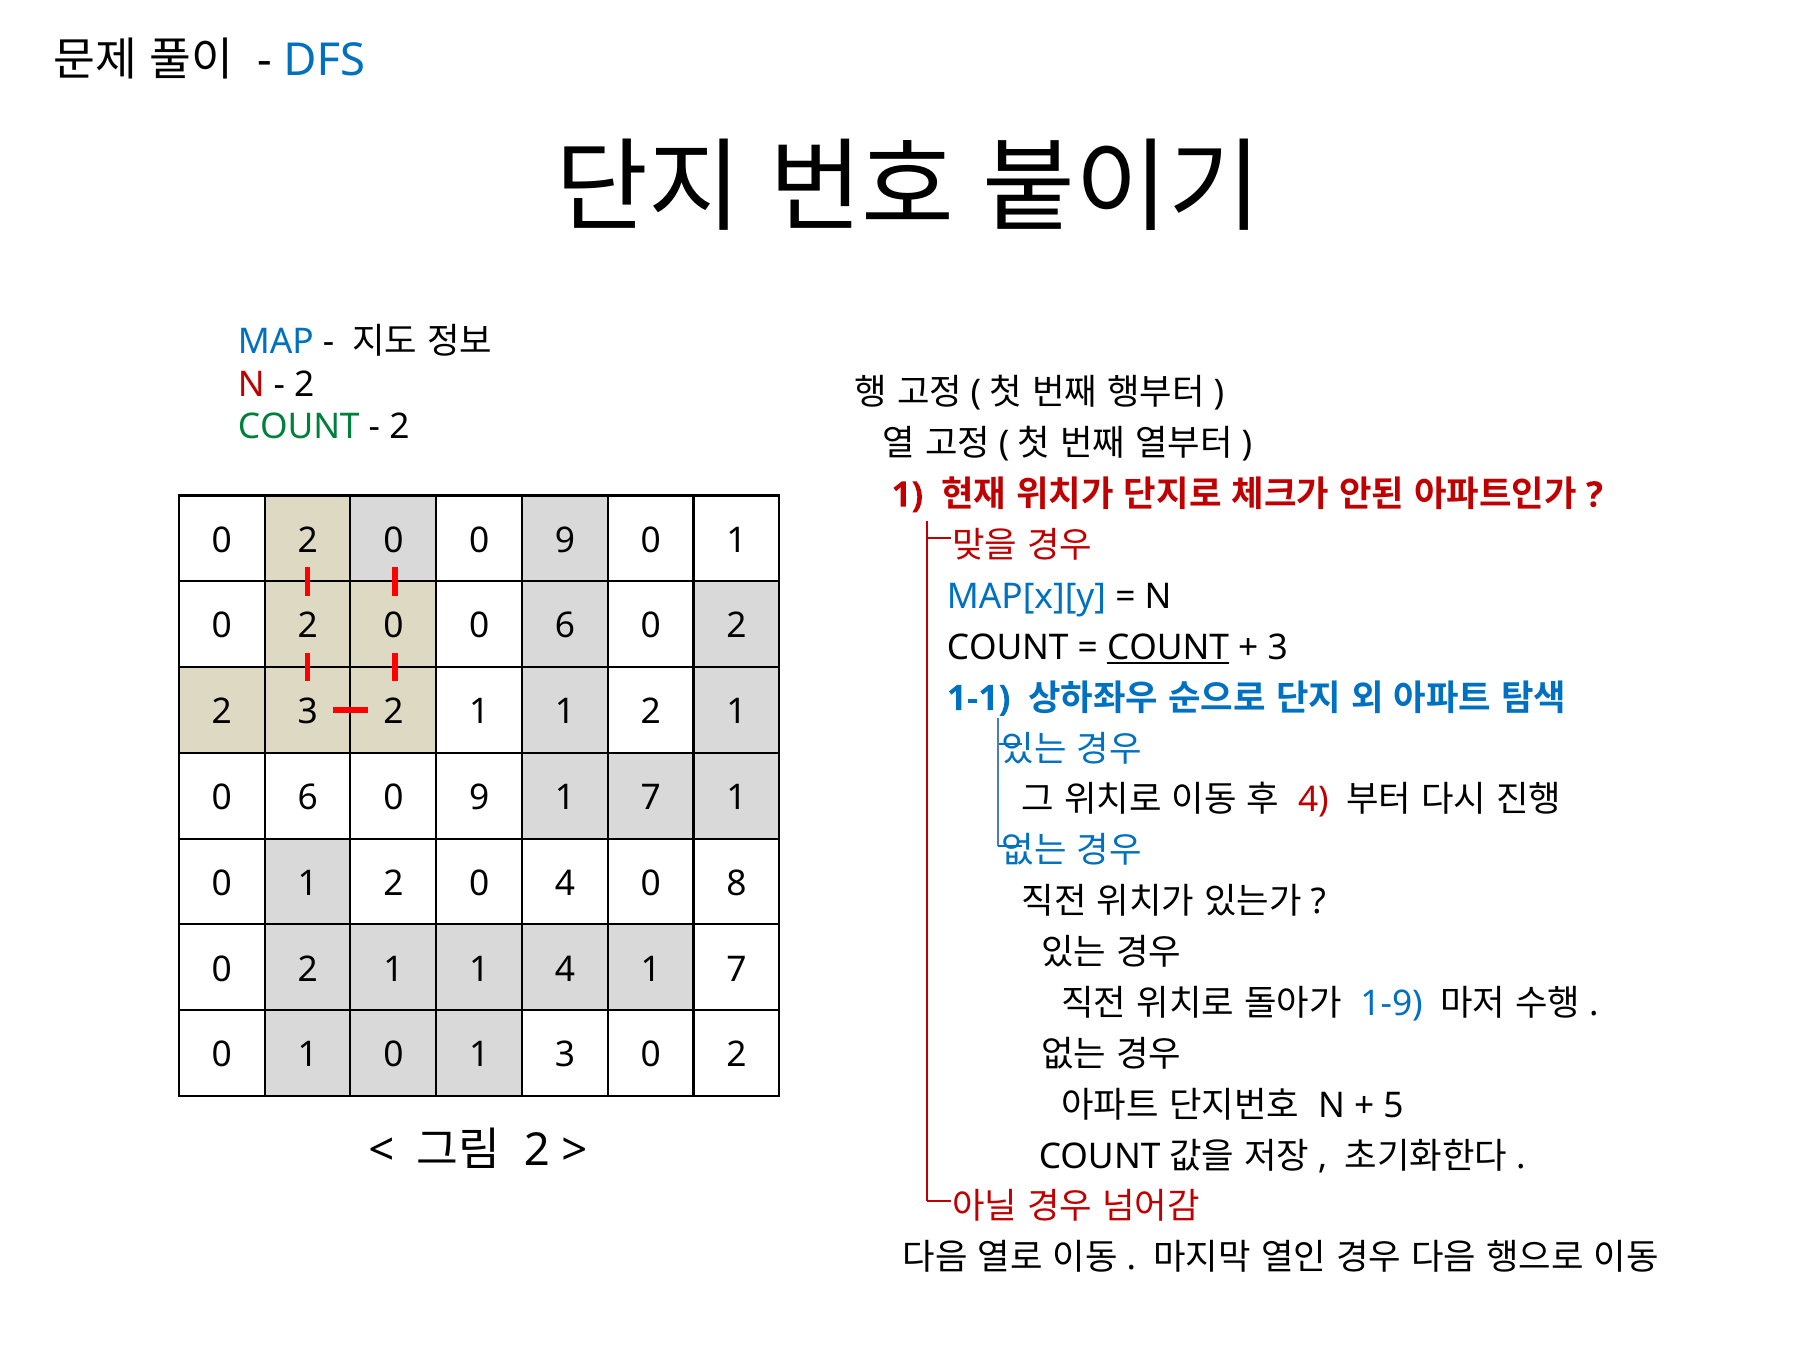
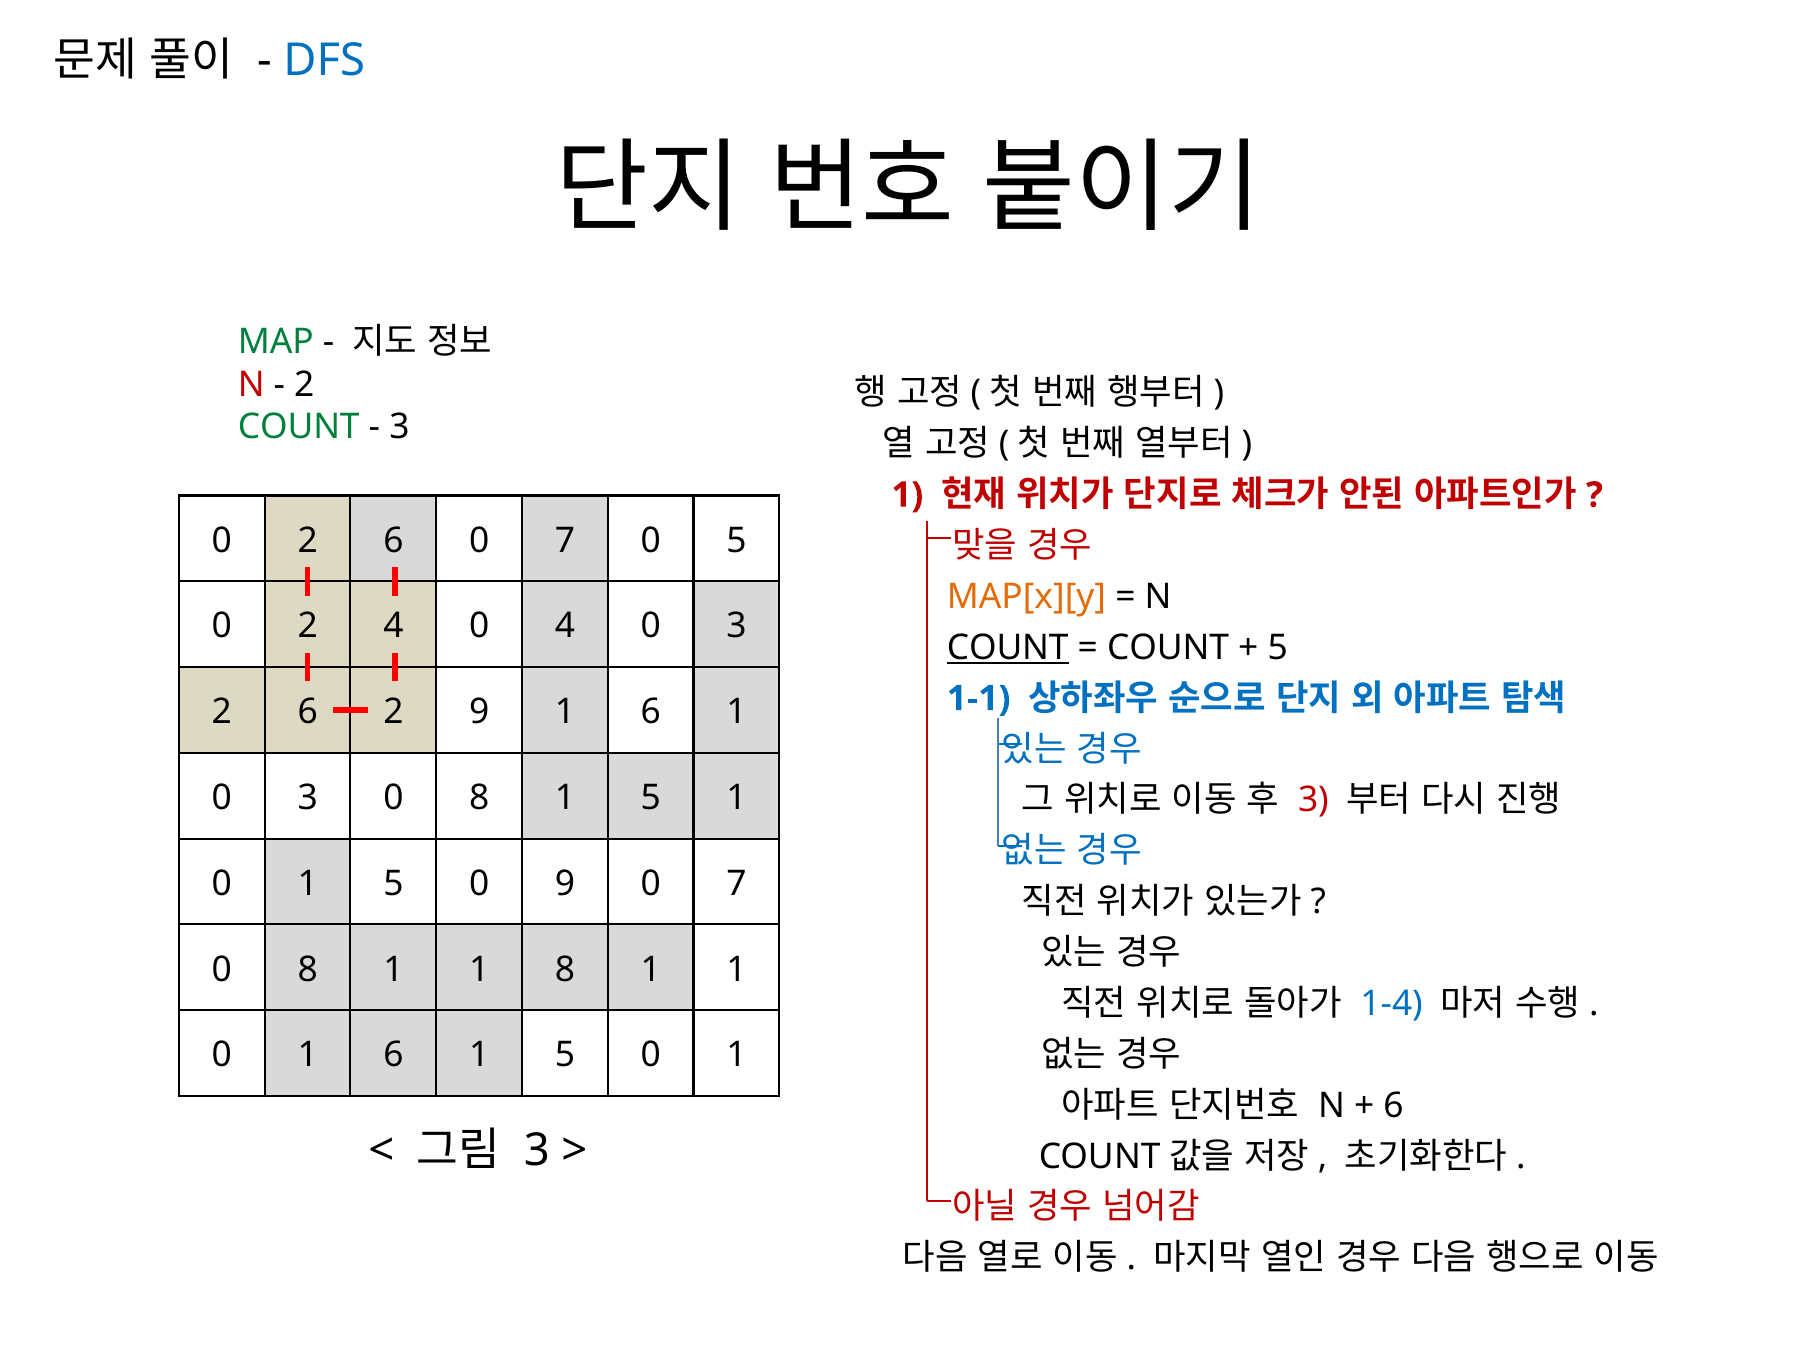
MAP colour: blue -> green (276, 342)
2: 2 -> 3 (399, 427)
0: 0 -> 6 (393, 540)
9: 9 -> 7 (565, 540)
1: 1 -> 5 (736, 540)
MAP[x][y colour: blue -> orange (1026, 597)
0: 0 -> 4 (393, 626)
6: 6 -> 4 (565, 626)
2: 2 -> 3 (736, 626)
COUNT underline: none -> present (1008, 648)
COUNT underline: present -> none (1168, 648)
3: 3 -> 5 (1278, 648)
3: 3 -> 6 (308, 712)
1: 1 -> 9 (479, 712)
2: 2 -> 6 (651, 712)
4: 4 -> 3 (1313, 800)
6: 6 -> 3 (308, 798)
9: 9 -> 8 (479, 798)
7: 7 -> 5 (651, 798)
0 1 2: 2 -> 5 (393, 883)
0 4: 4 -> 9 (565, 883)
8: 8 -> 7 (736, 883)
2: 2 -> 8 (308, 969)
1 4: 4 -> 8 (565, 969)
7: 7 -> 1 (736, 969)
1-9: 1-9 -> 1-4 (1392, 1004)
0: 0 -> 6 (393, 1055)
3: 3 -> 5 (565, 1055)
2: 2 -> 1 (736, 1055)
5: 5 -> 6 (1393, 1105)
2: 2 -> 3 (537, 1150)
